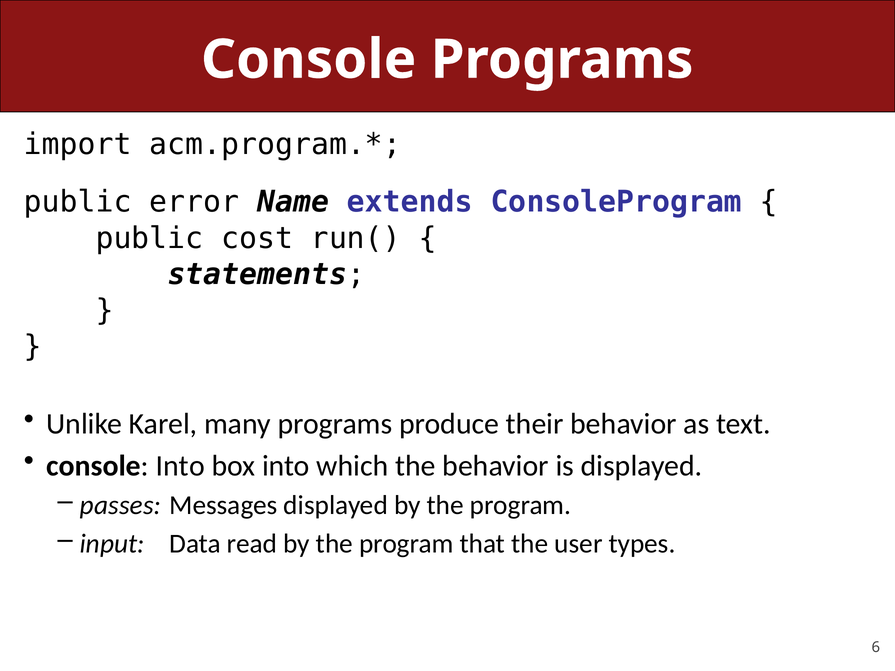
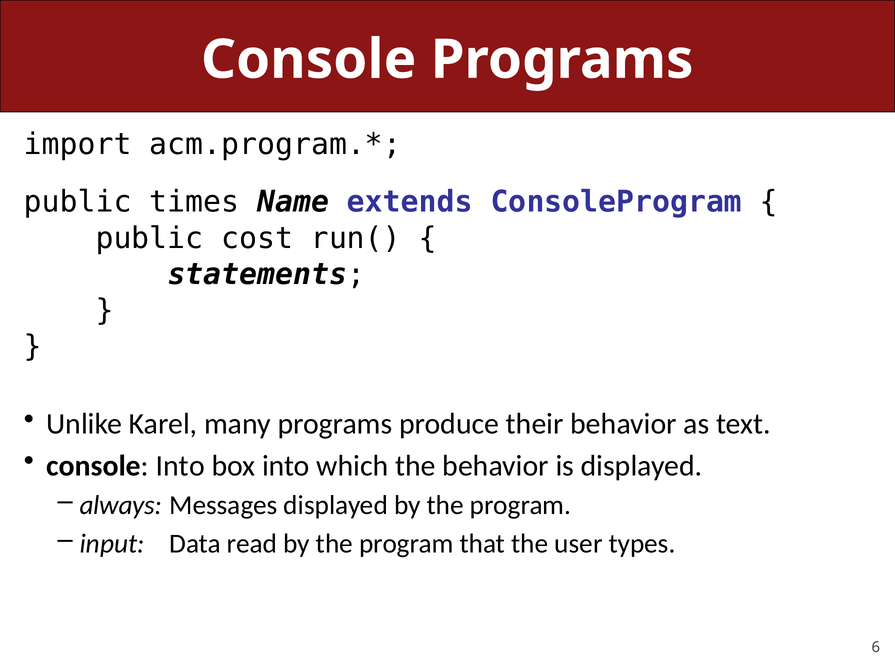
error: error -> times (194, 202)
passes: passes -> always (121, 506)
